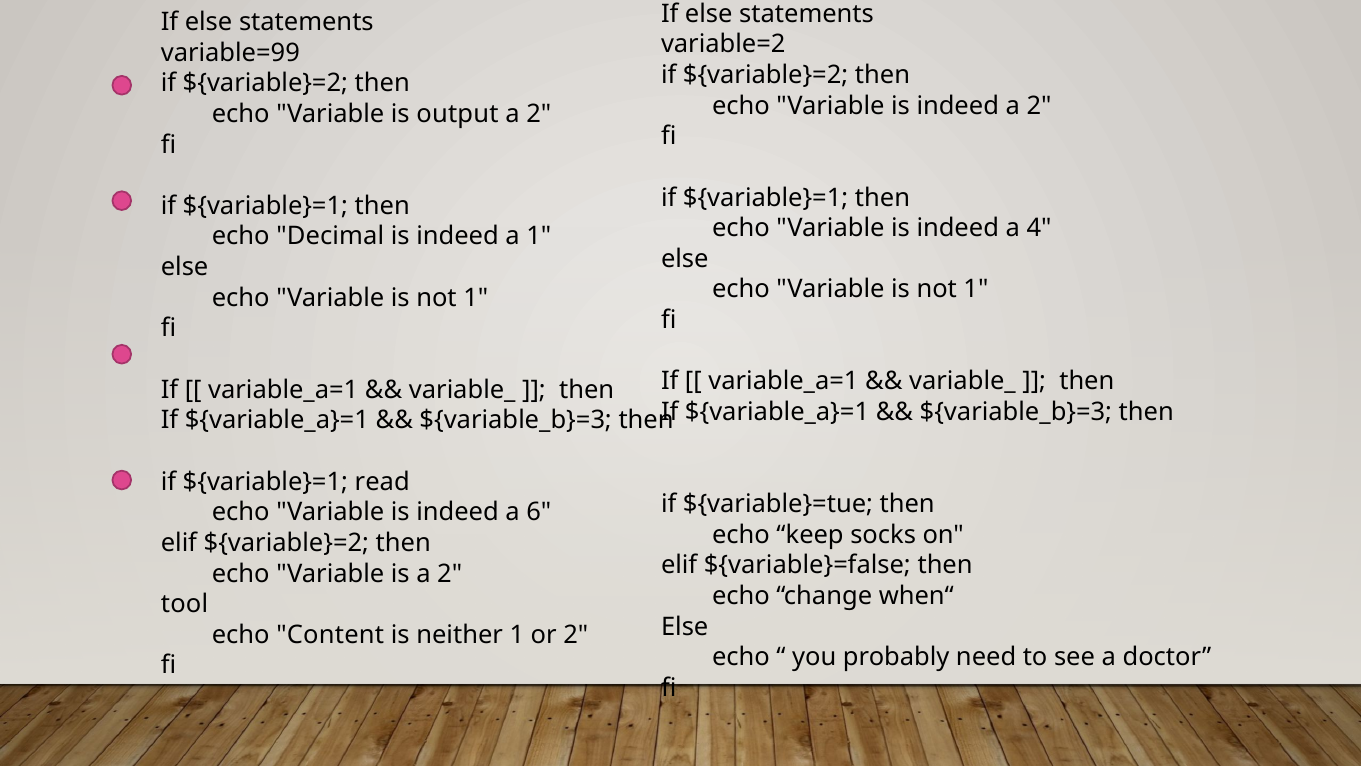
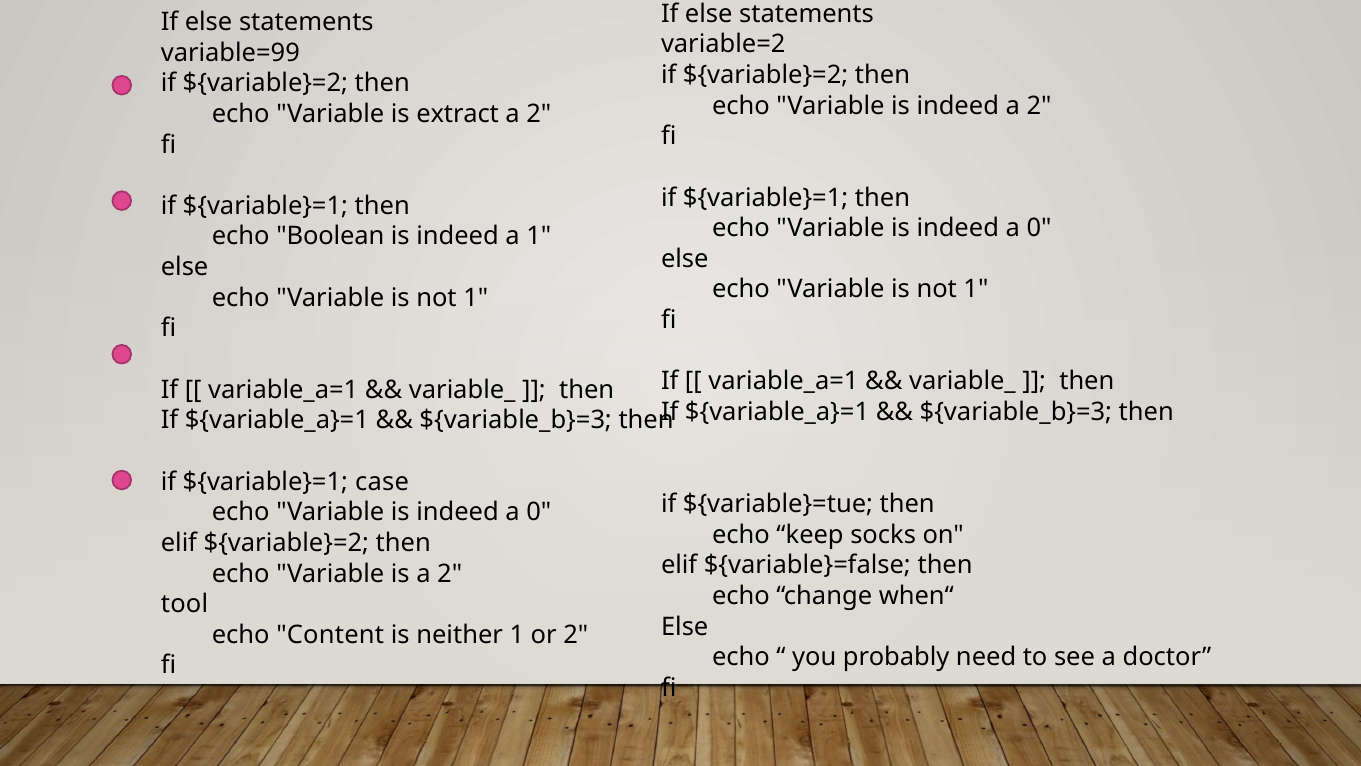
output: output -> extract (458, 114)
4: 4 -> 0 (1039, 228)
Decimal: Decimal -> Boolean (330, 236)
read: read -> case (382, 481)
6: 6 -> 0 (539, 512)
